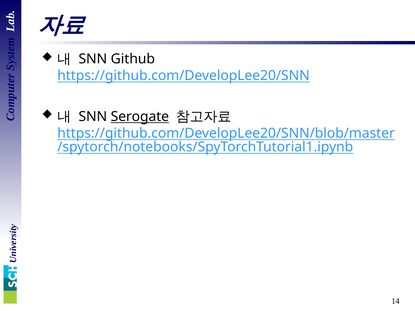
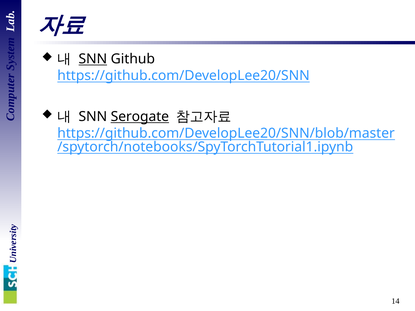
SNN underline: none -> present (93, 59)
